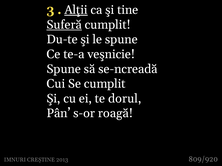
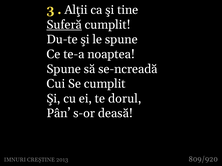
Alţii underline: present -> none (76, 10)
veşnicie: veşnicie -> noaptea (111, 54)
roagă: roagă -> deasă (115, 114)
